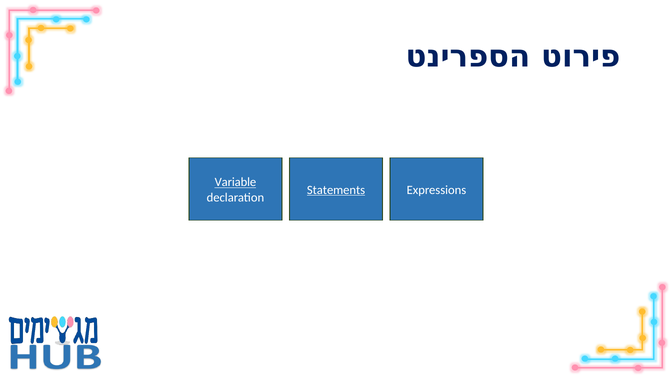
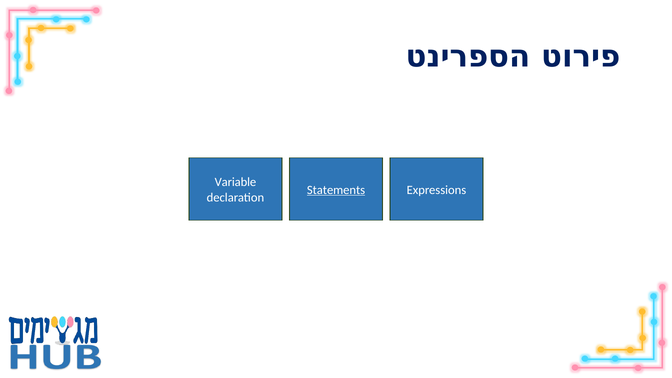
Variable underline: present -> none (235, 182)
